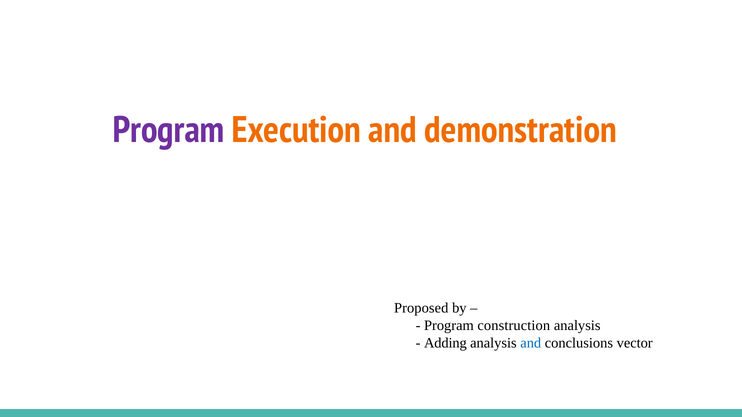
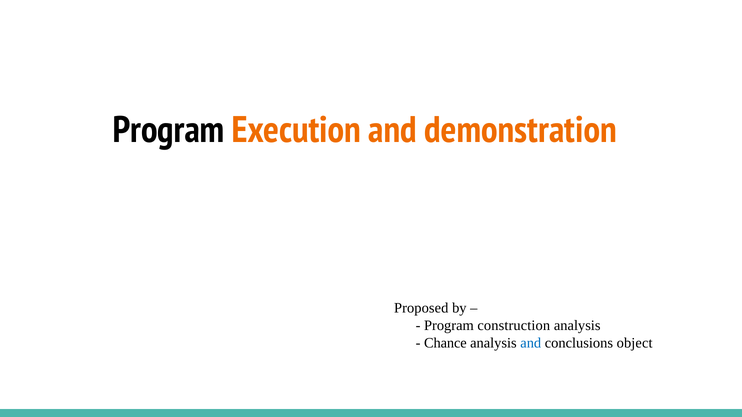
Program colour: purple -> black (169, 130)
Adding: Adding -> Chance (445, 343)
vector: vector -> object (635, 343)
